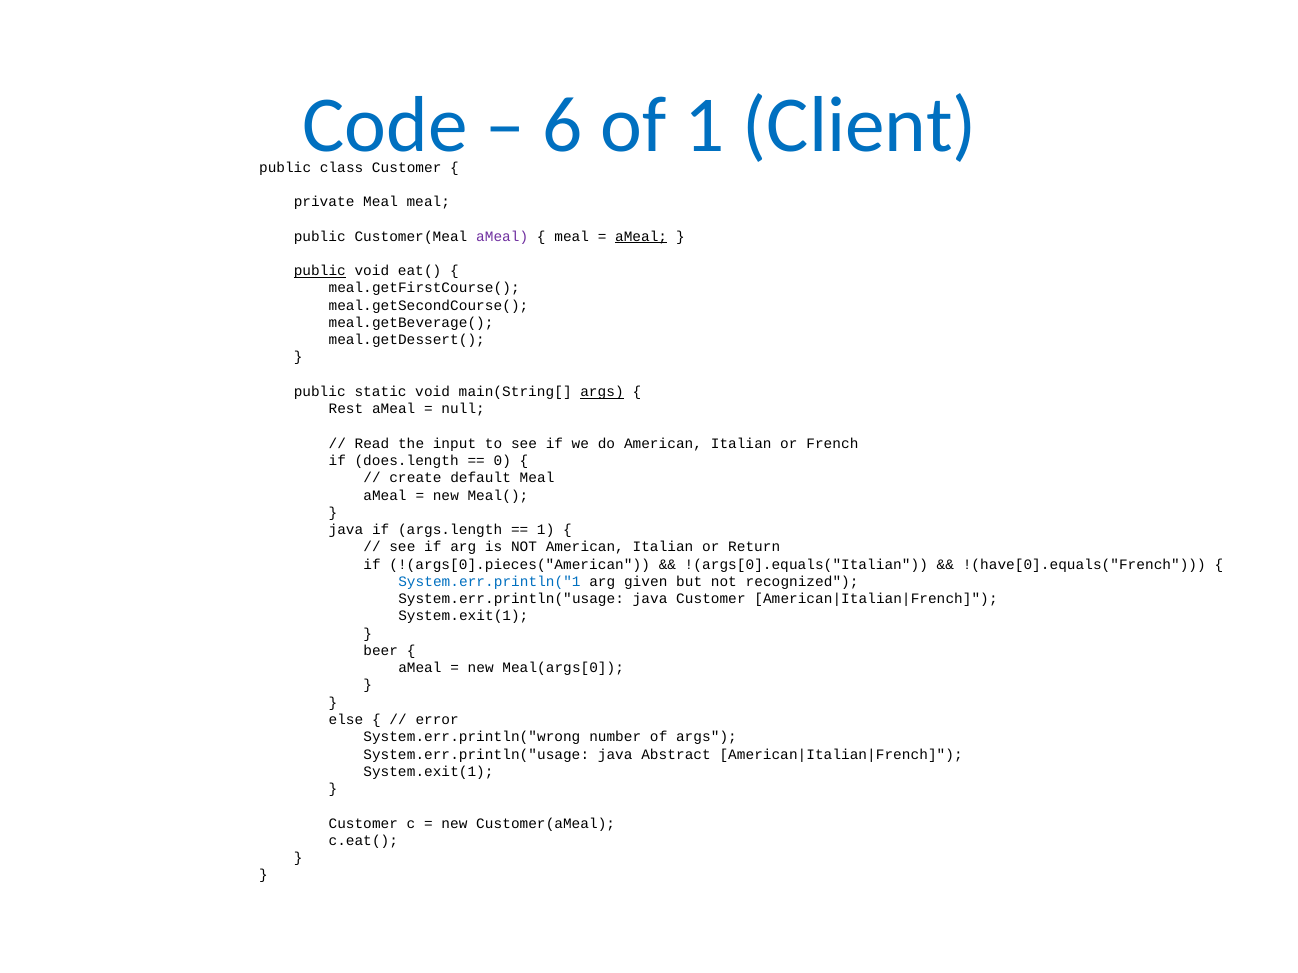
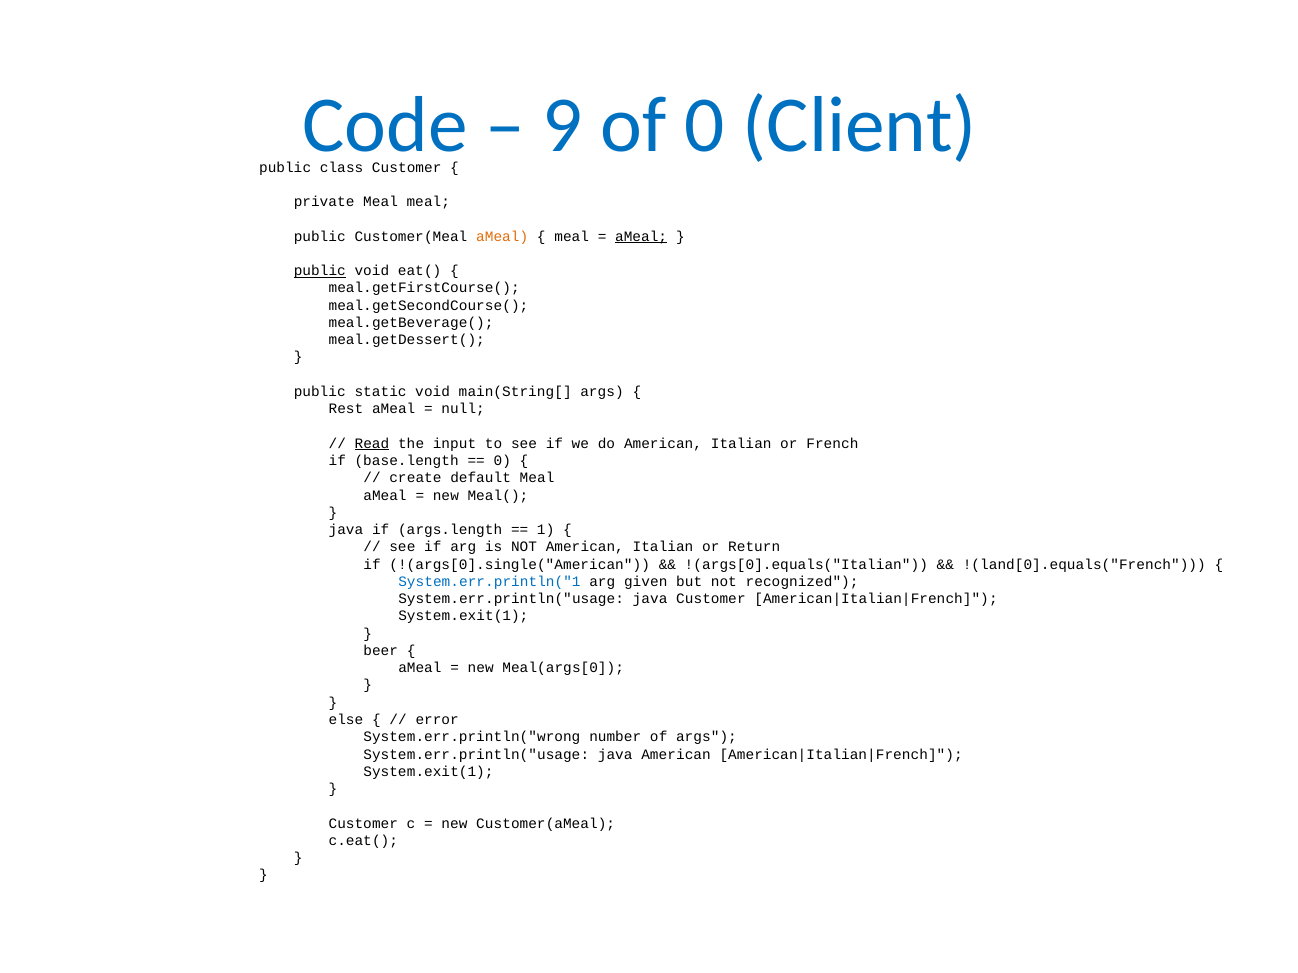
6: 6 -> 9 (563, 126)
of 1: 1 -> 0 (705, 126)
aMeal colour: purple -> orange (502, 236)
args underline: present -> none (602, 392)
Read underline: none -> present (372, 444)
does.length: does.length -> base.length (407, 461)
!(args[0].pieces("American: !(args[0].pieces("American -> !(args[0].single("American (520, 565)
!(have[0].equals("French: !(have[0].equals("French -> !(land[0].equals("French (1084, 565)
java Abstract: Abstract -> American (676, 755)
